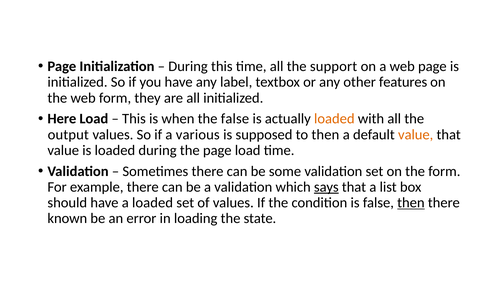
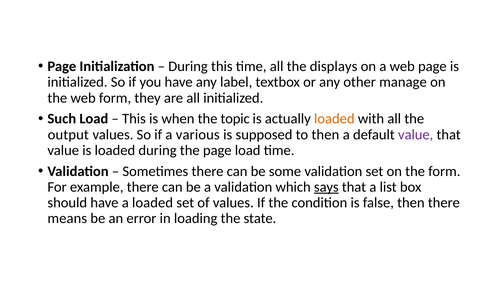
support: support -> displays (334, 66)
features: features -> manage (403, 82)
Here: Here -> Such (62, 119)
the false: false -> topic (235, 119)
value colour: orange -> purple (416, 135)
then underline: present -> none (411, 203)
known: known -> means (67, 219)
